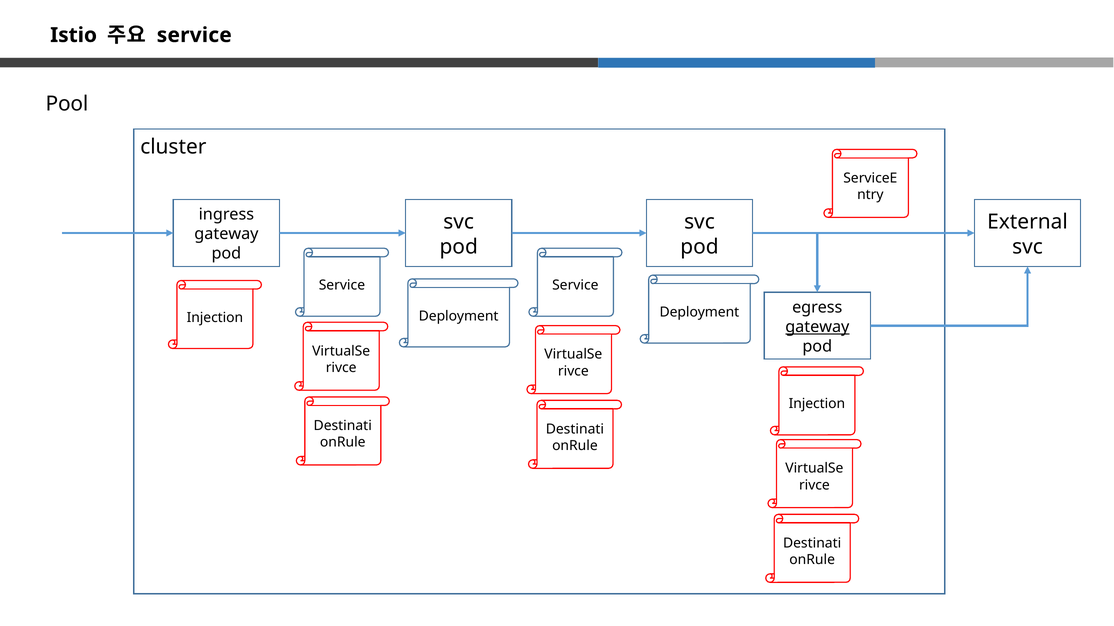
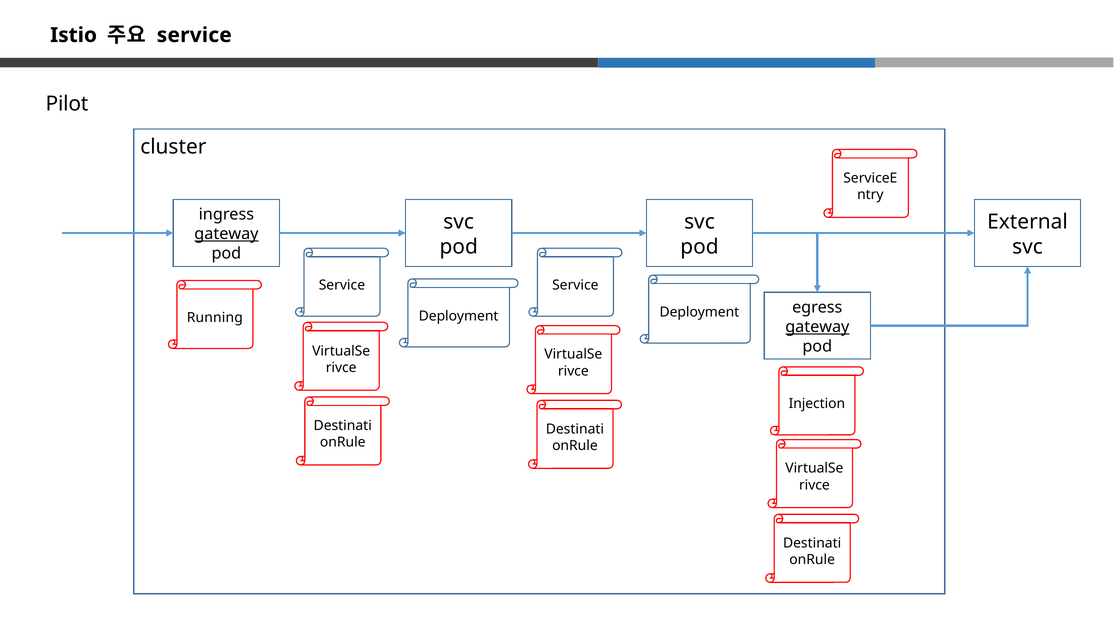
Pool: Pool -> Pilot (67, 104)
gateway underline: none -> present (226, 234)
Injection: Injection -> Running (215, 318)
